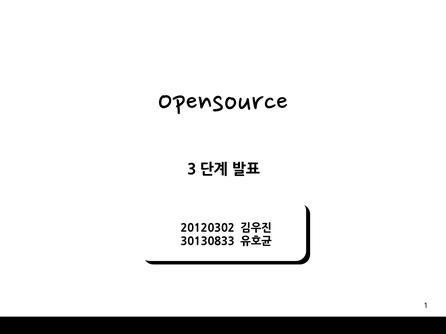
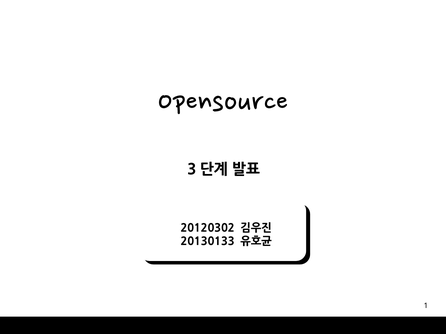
30130833: 30130833 -> 20130133 (208, 242)
